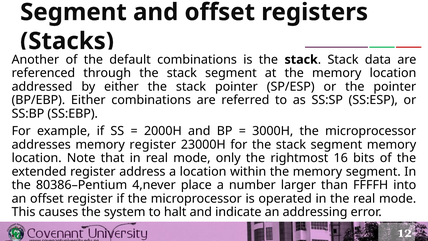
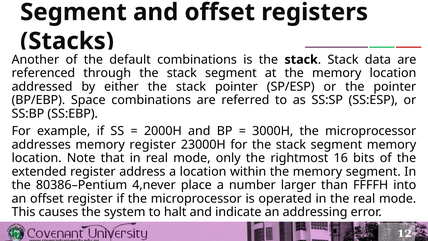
BP/EBP Either: Either -> Space (88, 100)
